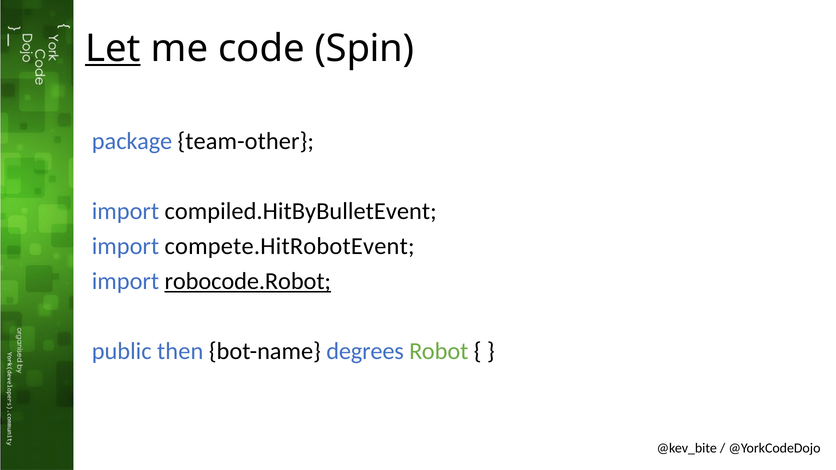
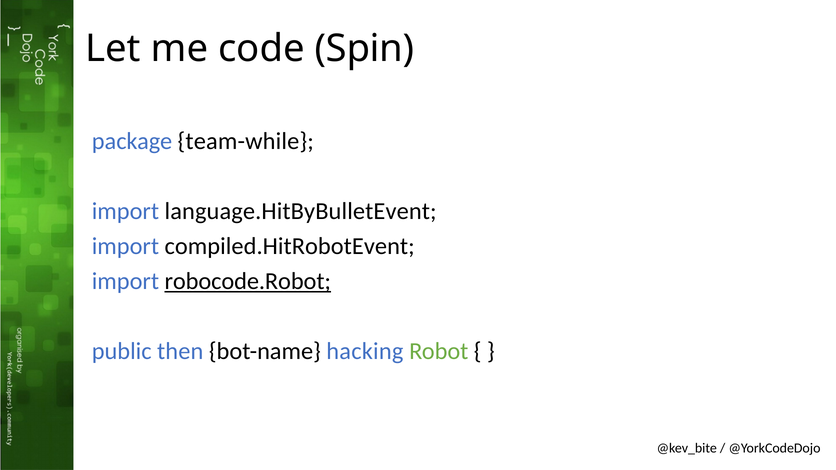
Let underline: present -> none (113, 49)
team-other: team-other -> team-while (246, 141)
compiled.HitByBulletEvent: compiled.HitByBulletEvent -> language.HitByBulletEvent (301, 211)
compete.HitRobotEvent: compete.HitRobotEvent -> compiled.HitRobotEvent (290, 246)
degrees: degrees -> hacking (365, 352)
